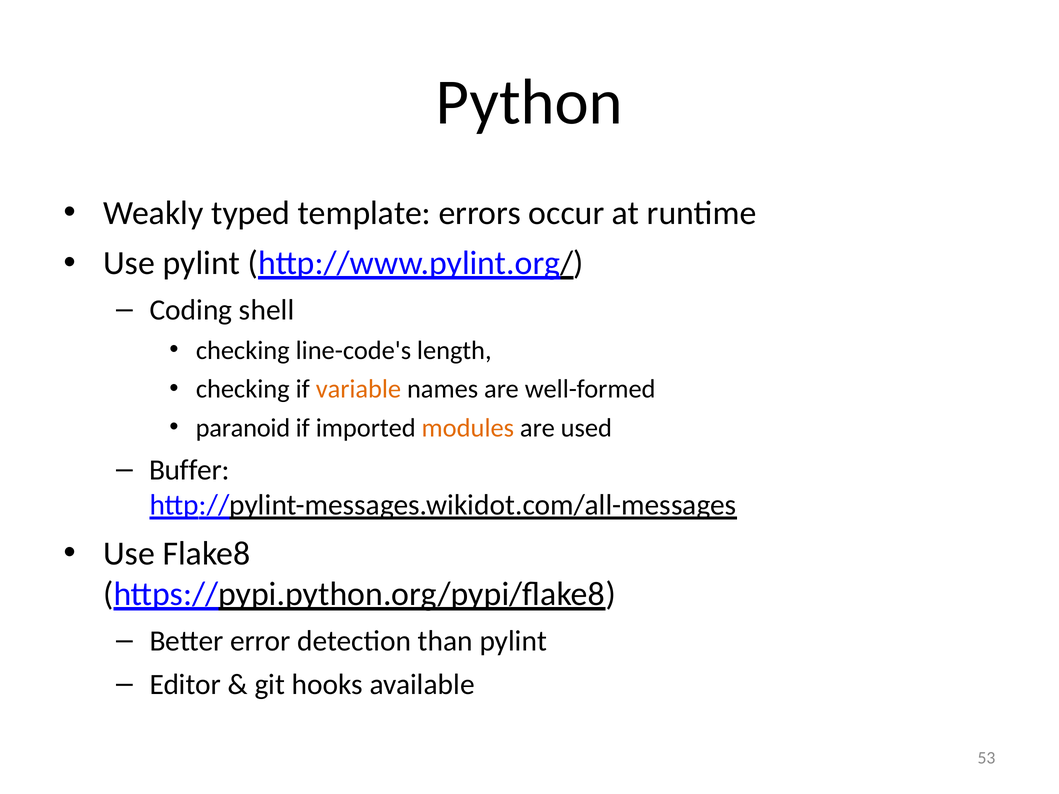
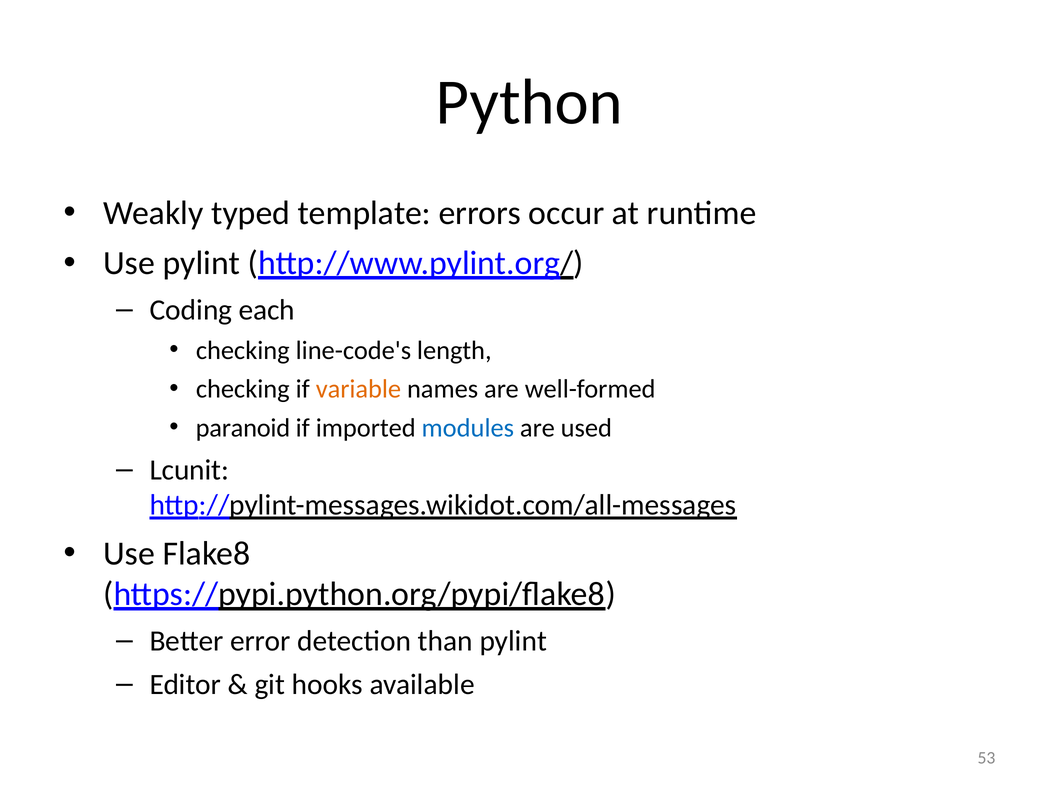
shell: shell -> each (267, 310)
modules colour: orange -> blue (468, 428)
Buffer: Buffer -> Lcunit (189, 470)
